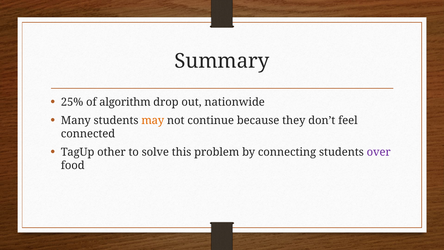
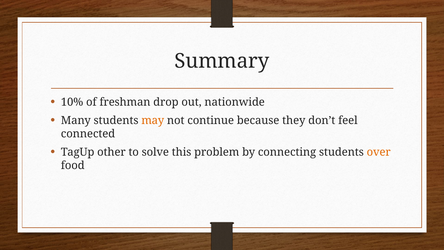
25%: 25% -> 10% (72, 102)
algorithm: algorithm -> freshman (125, 102)
over colour: purple -> orange (379, 152)
